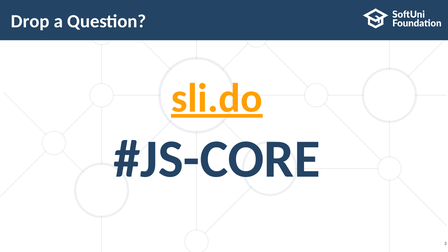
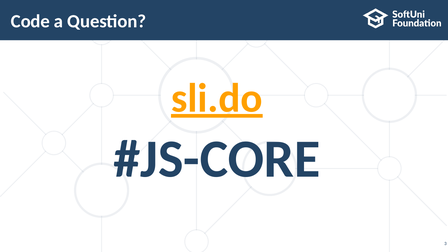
Drop: Drop -> Code (30, 21)
